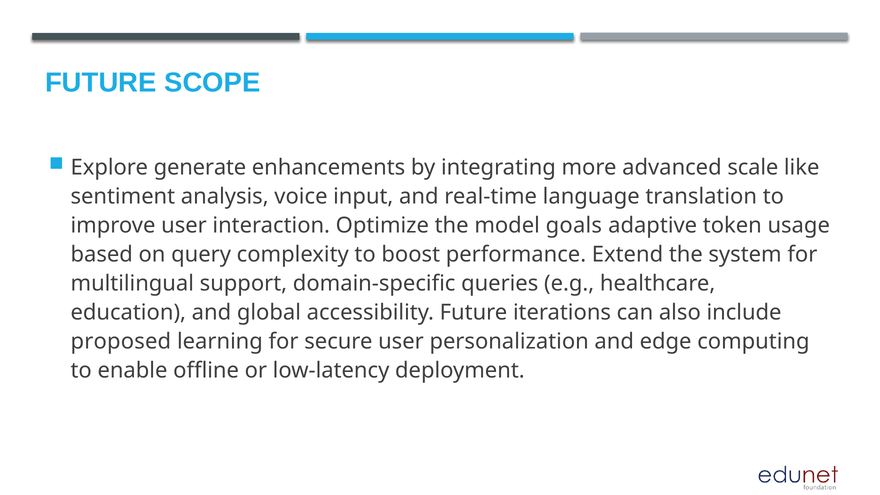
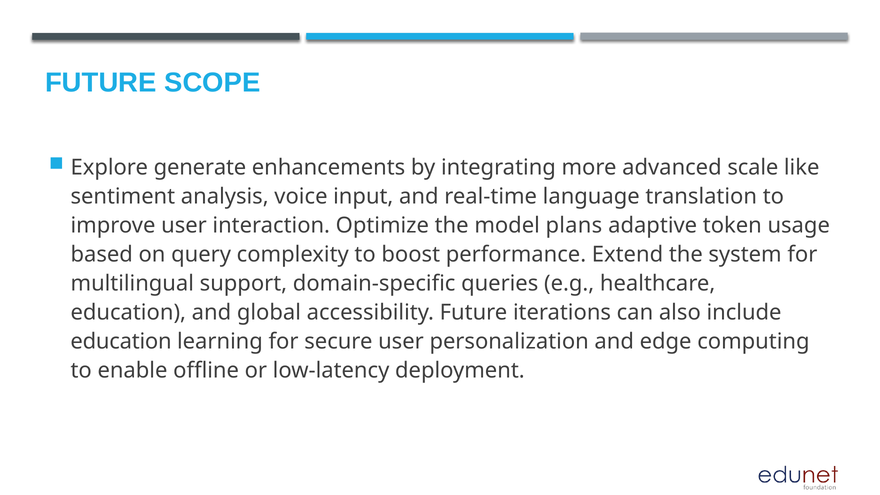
goals: goals -> plans (574, 225)
proposed: proposed -> education (121, 342)
